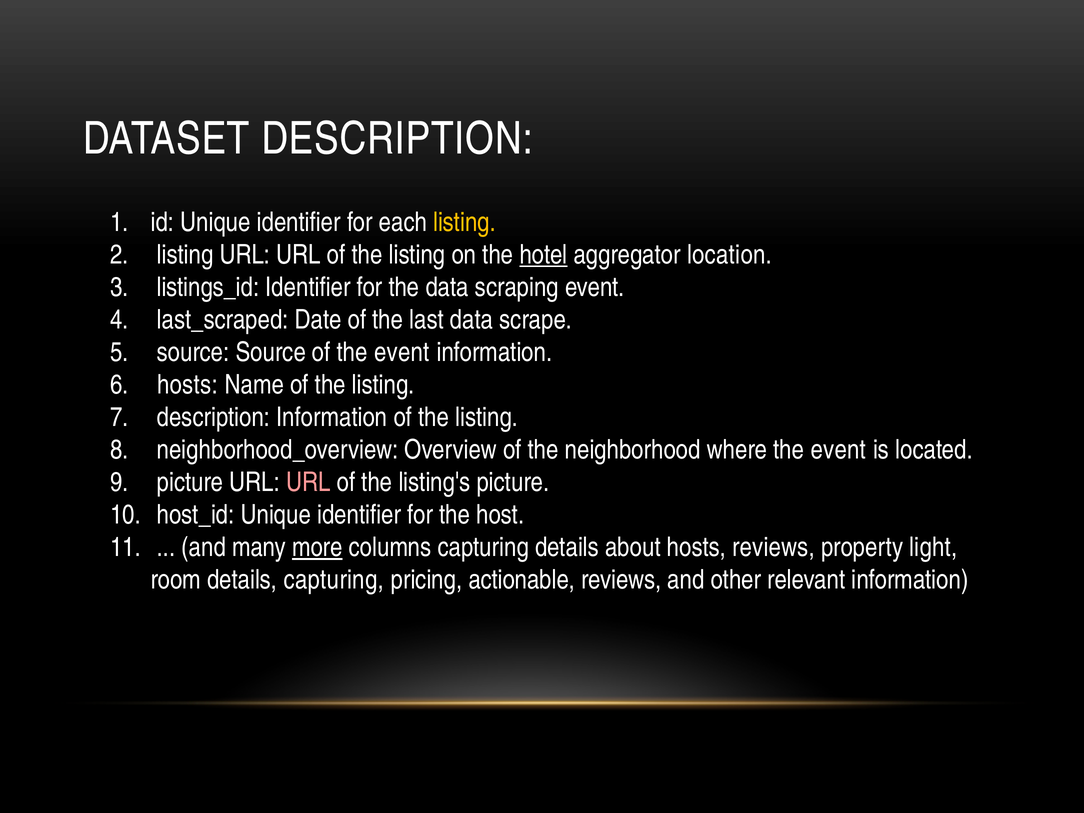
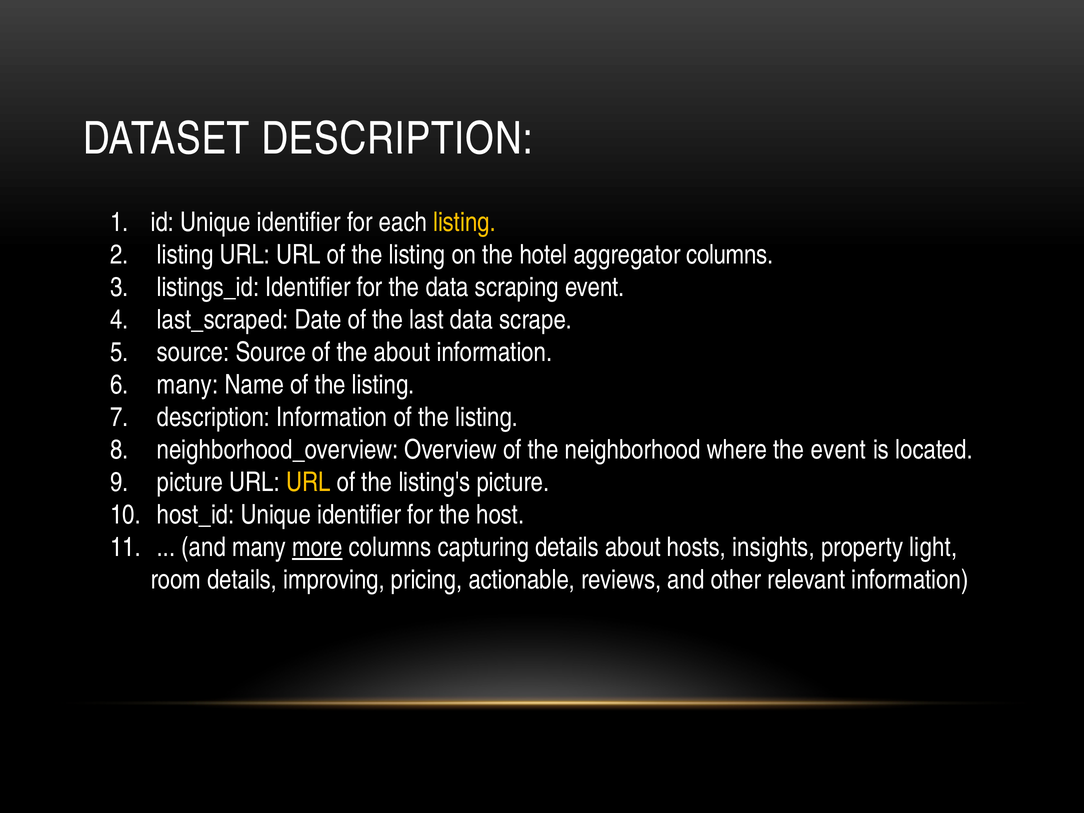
hotel underline: present -> none (543, 255)
aggregator location: location -> columns (730, 255)
of the event: event -> about (402, 352)
hosts: hosts -> many (188, 385)
URL colour: pink -> yellow (308, 482)
hosts reviews: reviews -> insights (774, 547)
details capturing: capturing -> improving (334, 580)
